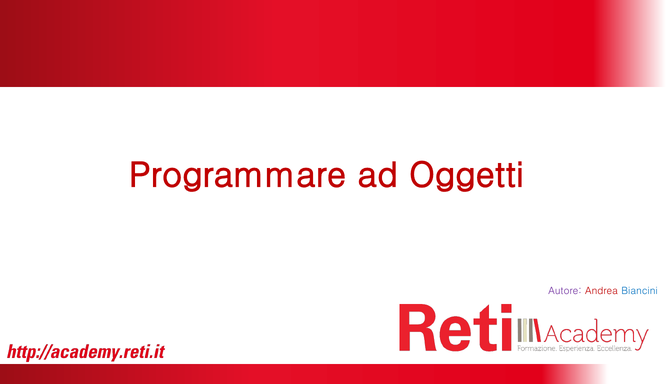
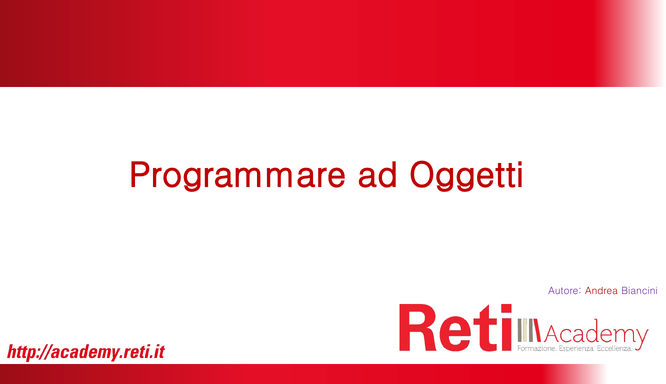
Biancini colour: blue -> purple (640, 291)
